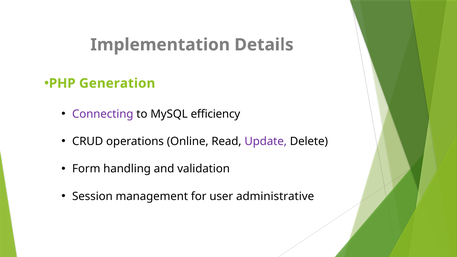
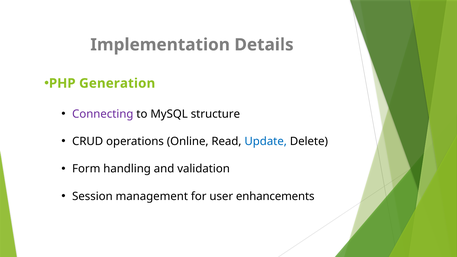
efficiency: efficiency -> structure (215, 114)
Update colour: purple -> blue (266, 142)
administrative: administrative -> enhancements (275, 196)
